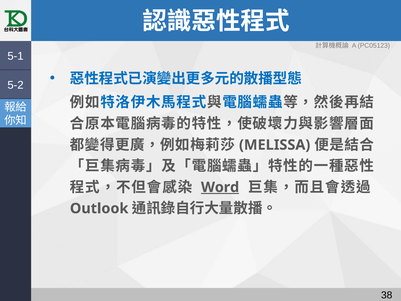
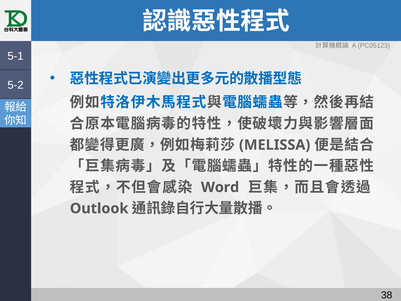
Word underline: present -> none (220, 187)
